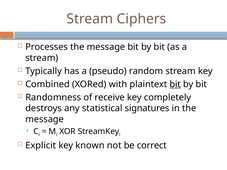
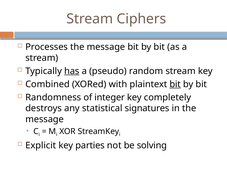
has underline: none -> present (72, 71)
receive: receive -> integer (110, 97)
known: known -> parties (90, 146)
correct: correct -> solving (152, 146)
